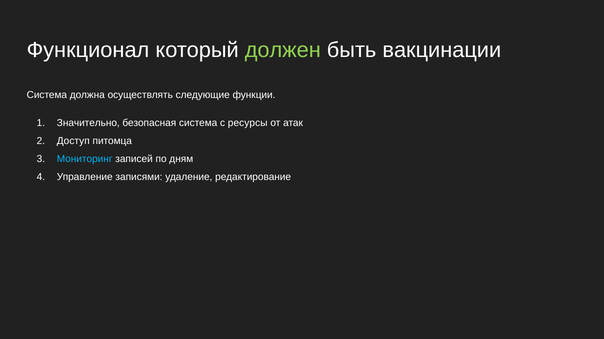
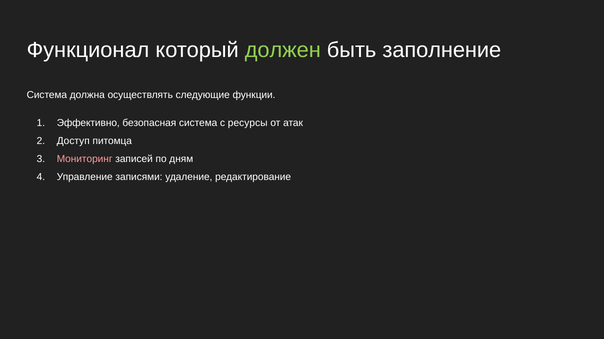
вакцинации: вакцинации -> заполнение (442, 50)
Значительно: Значительно -> Эффективно (88, 123)
Мониторинг colour: light blue -> pink (85, 159)
